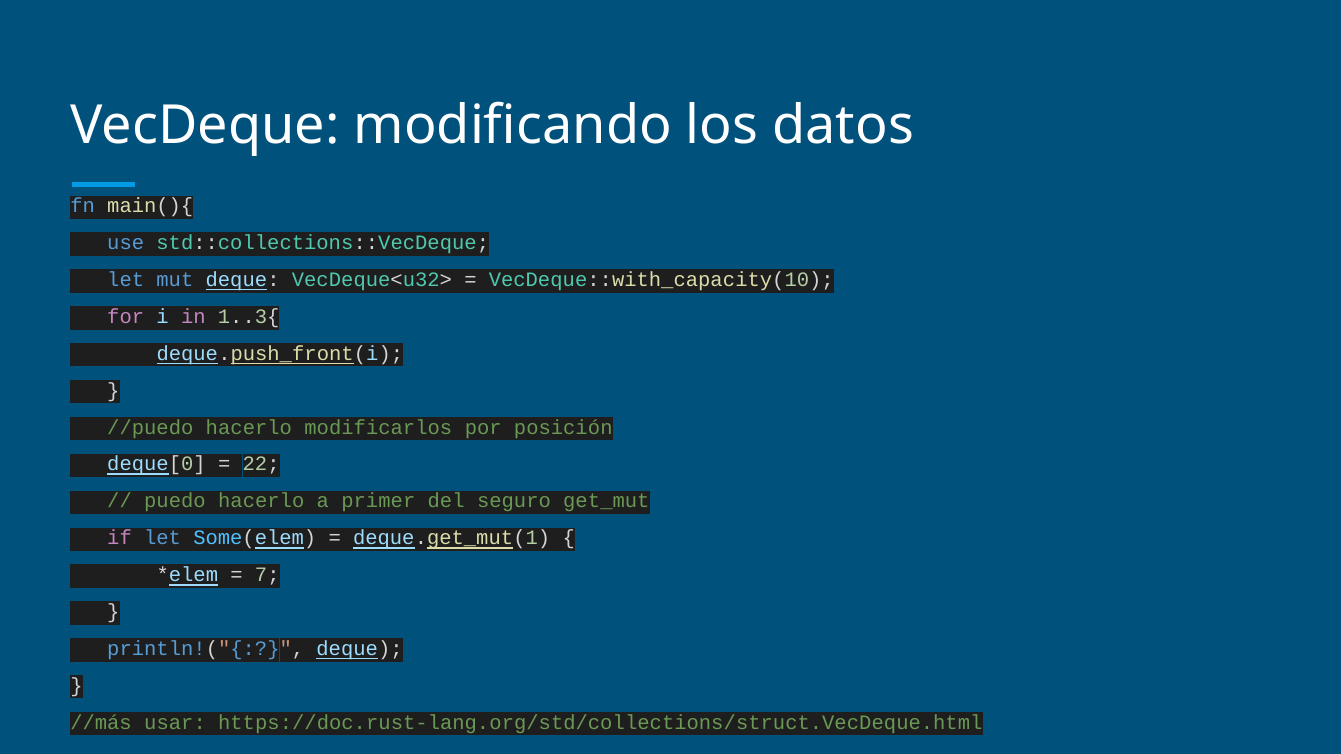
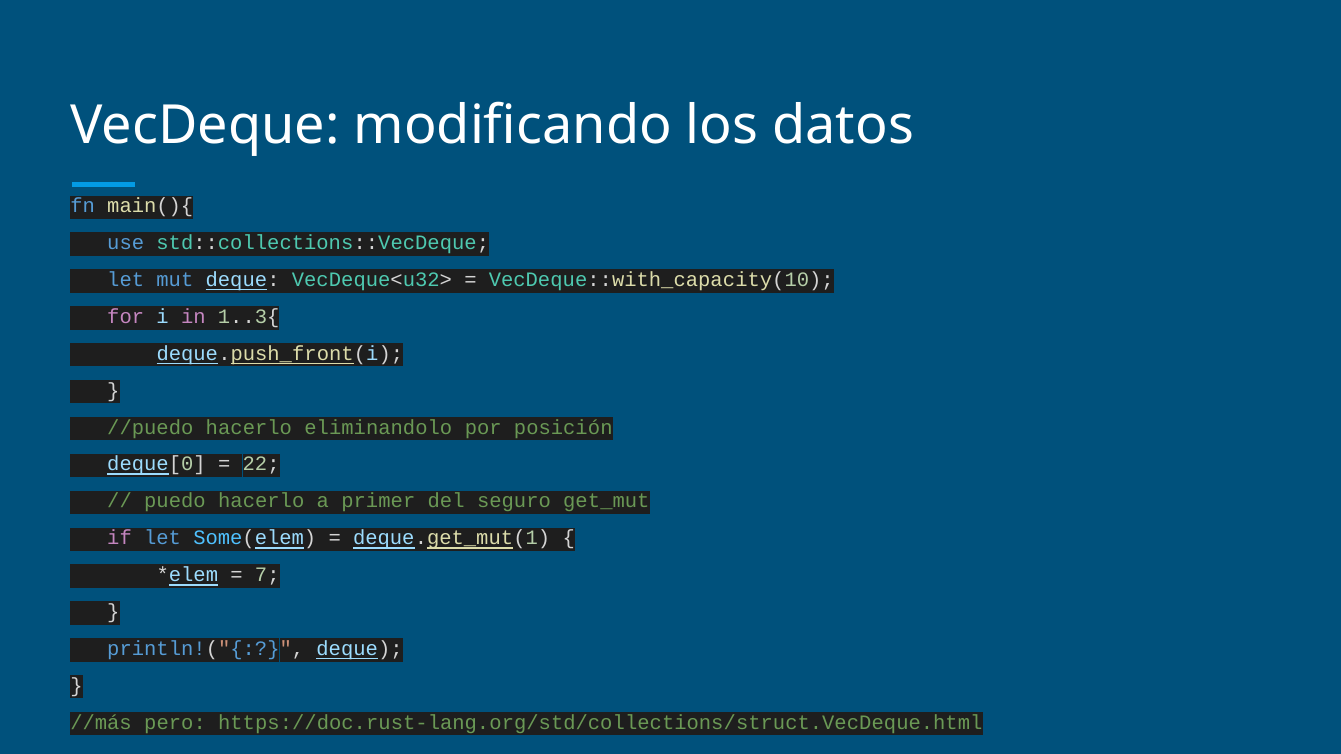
modificarlos: modificarlos -> eliminandolo (378, 427)
usar: usar -> pero (175, 723)
